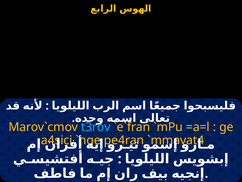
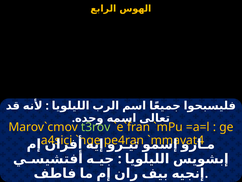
t3rov colour: light blue -> light green (96, 127)
